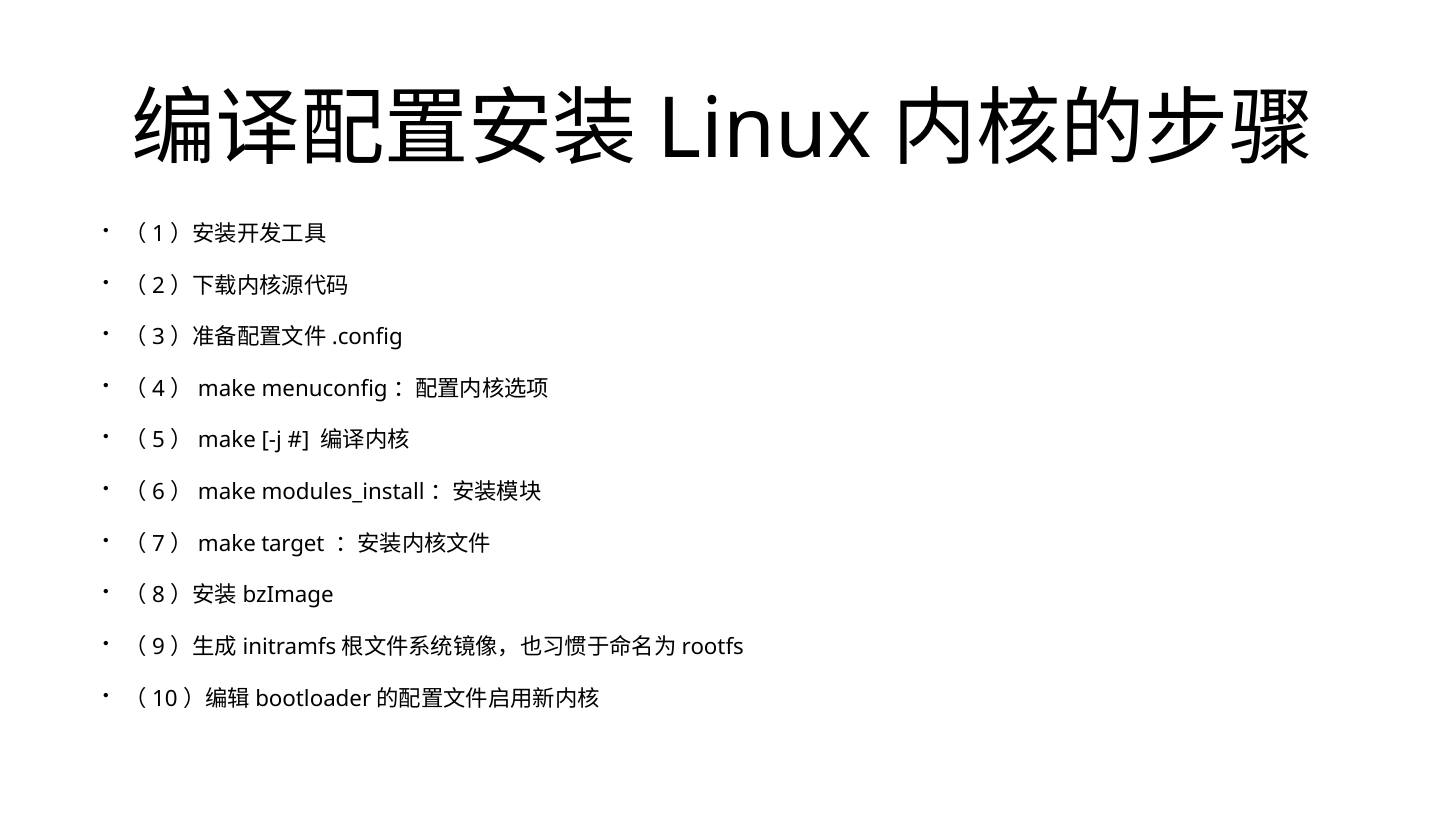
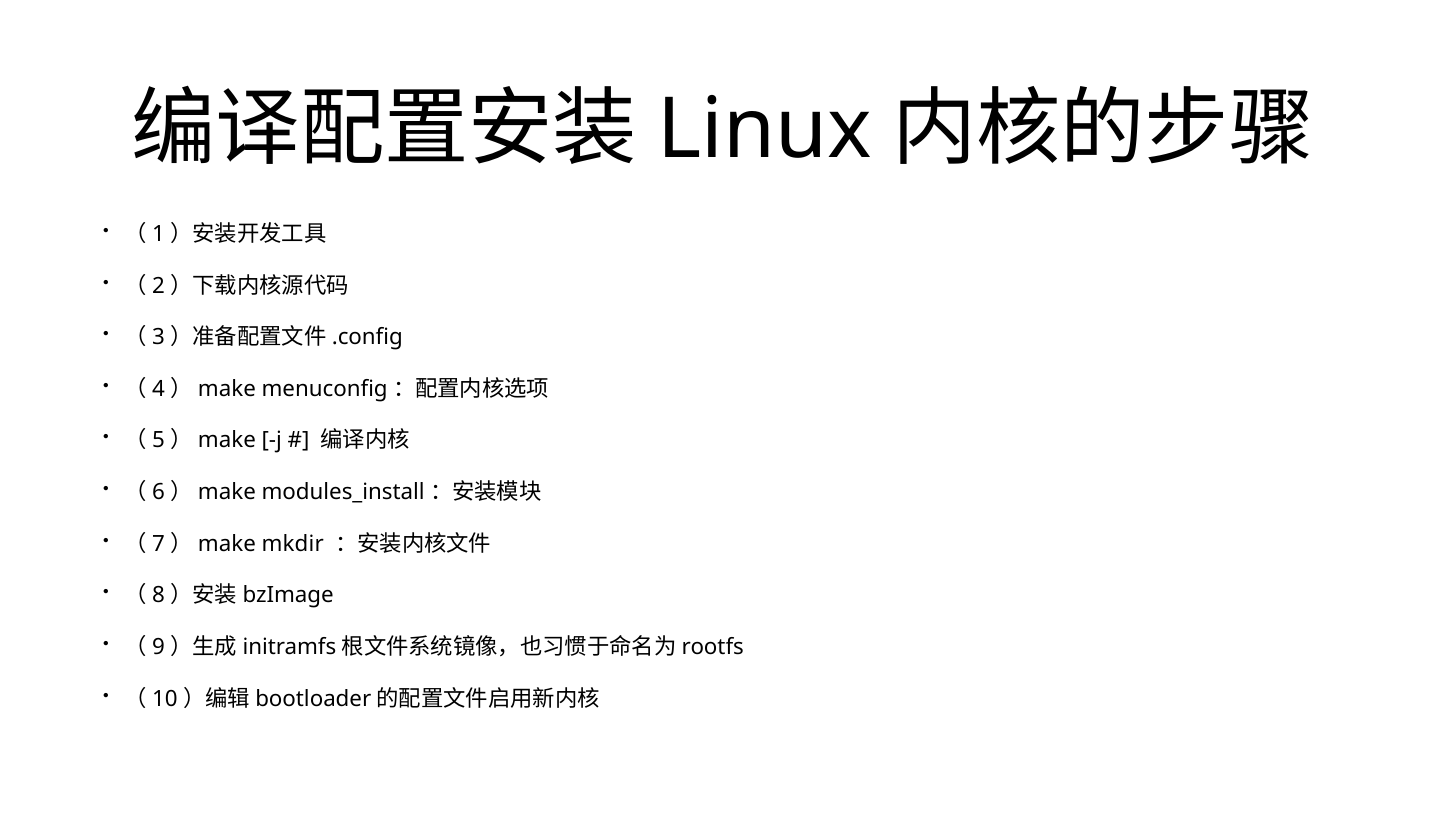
target: target -> mkdir (293, 544)
